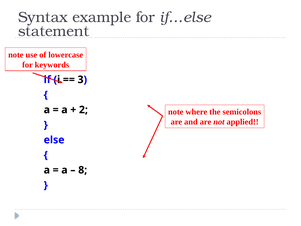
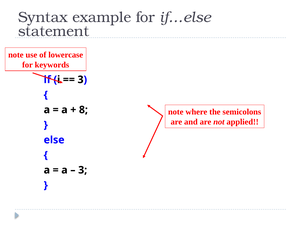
2: 2 -> 8 (83, 110)
8: 8 -> 3 (83, 170)
